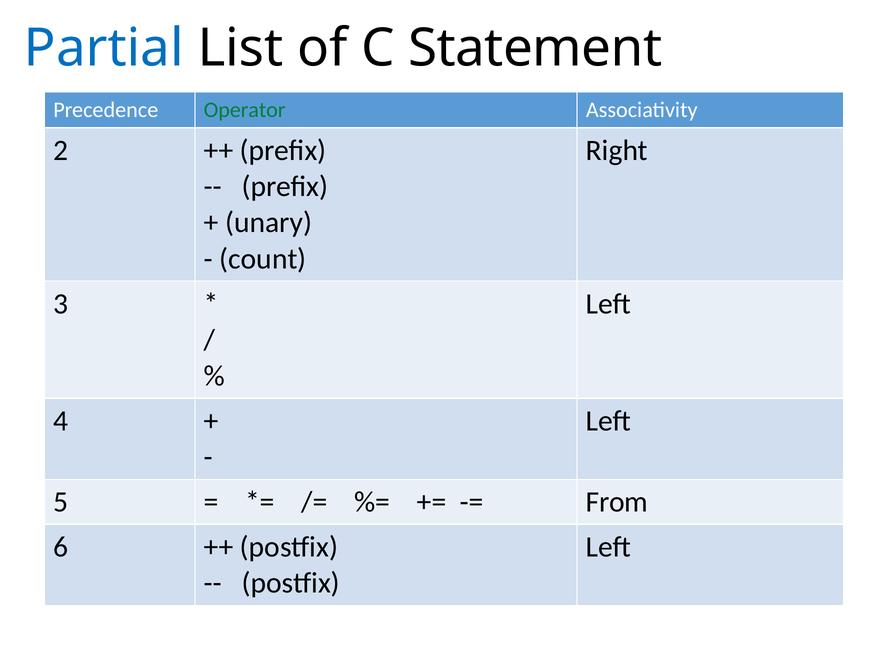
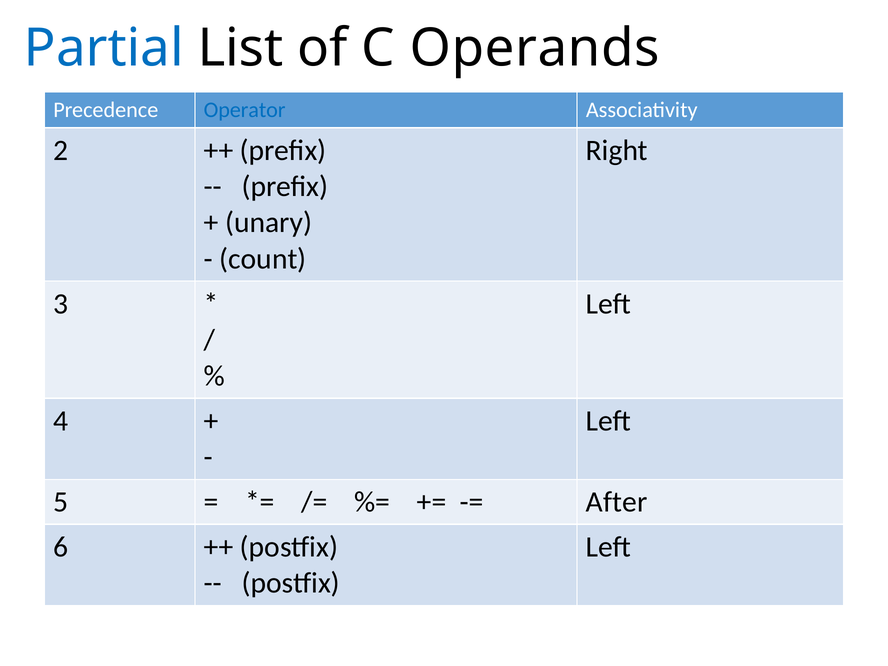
Statement: Statement -> Operands (535, 48)
Operator colour: green -> blue (245, 110)
From: From -> After (617, 502)
